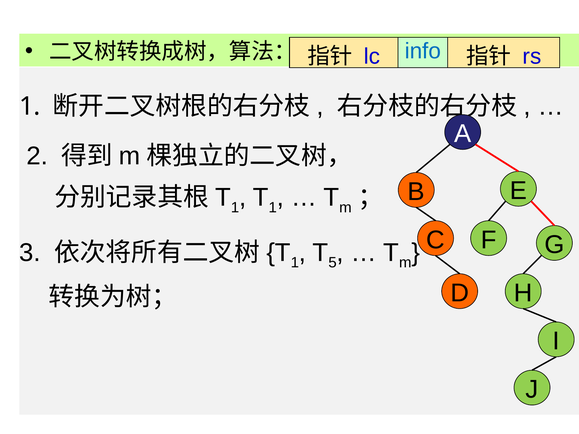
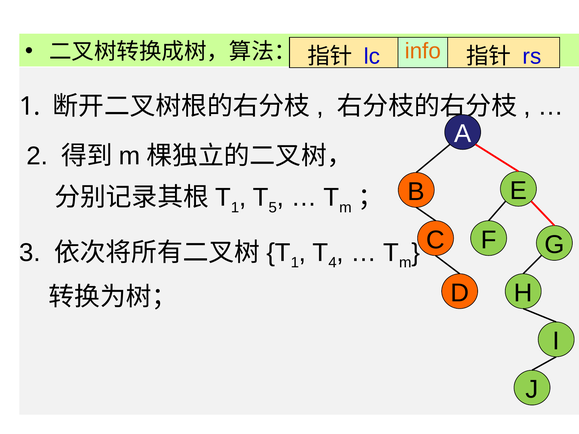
info colour: blue -> orange (423, 51)
1: 1 -> 5 (273, 208)
5: 5 -> 4 (333, 263)
